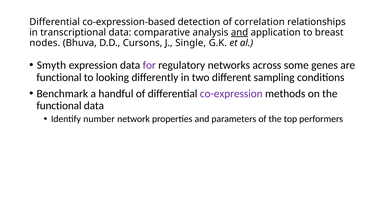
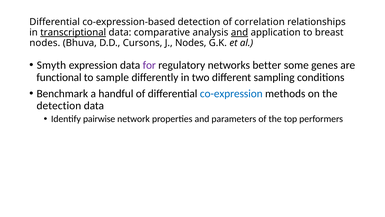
transcriptional underline: none -> present (73, 32)
J Single: Single -> Nodes (191, 43)
across: across -> better (267, 65)
looking: looking -> sample (112, 77)
co-expression colour: purple -> blue (231, 93)
functional: functional -> detection (59, 105)
number: number -> pairwise (99, 119)
